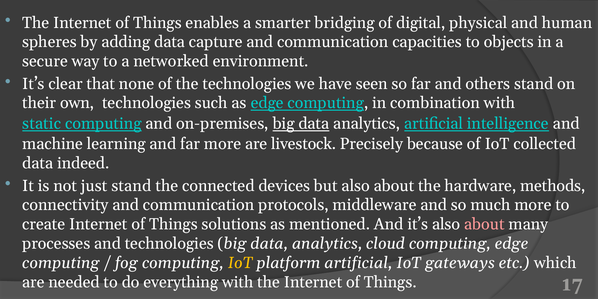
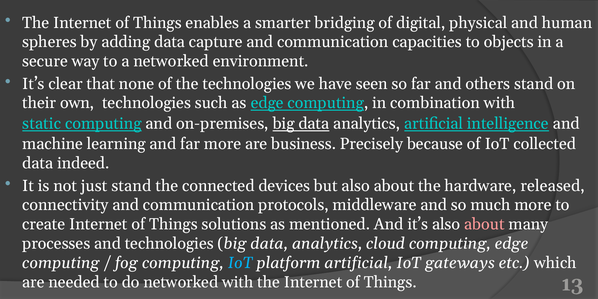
livestock: livestock -> business (304, 144)
methods: methods -> released (553, 186)
IoT colour: yellow -> light blue (240, 263)
do everything: everything -> networked (181, 282)
17: 17 -> 13 (572, 284)
